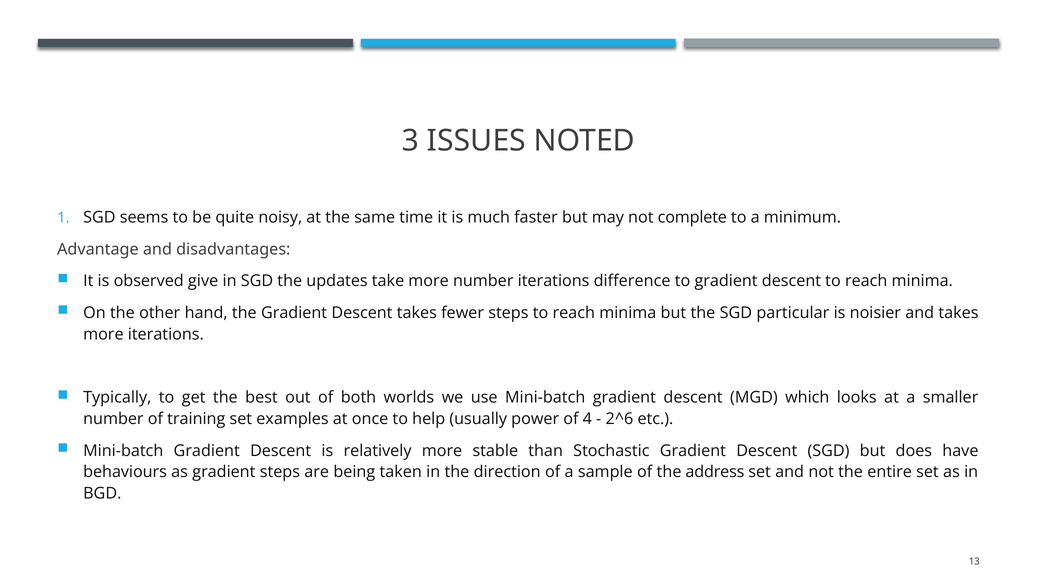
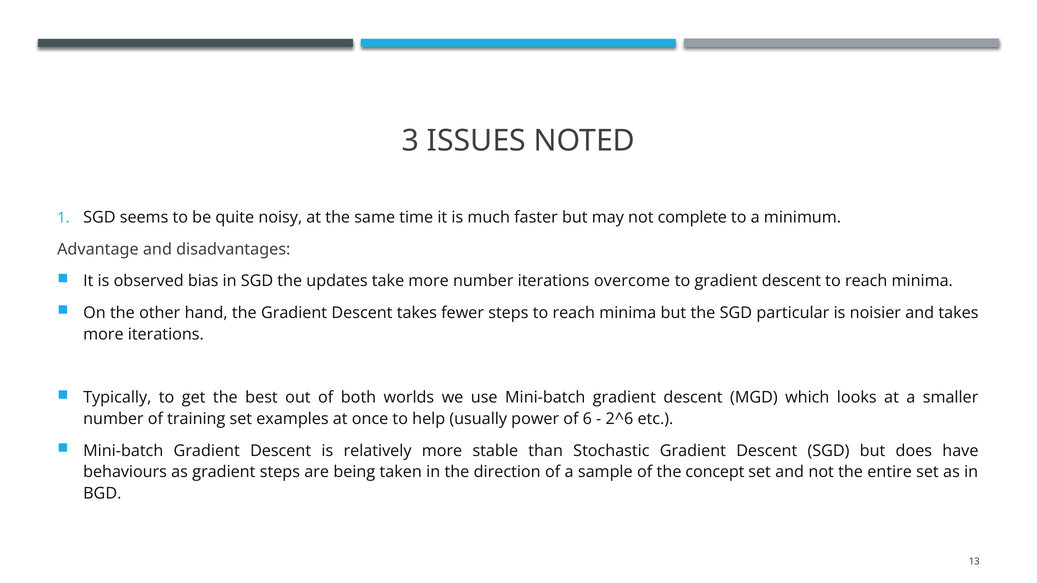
give: give -> bias (203, 281)
difference: difference -> overcome (632, 281)
4: 4 -> 6 (587, 419)
address: address -> concept (715, 472)
